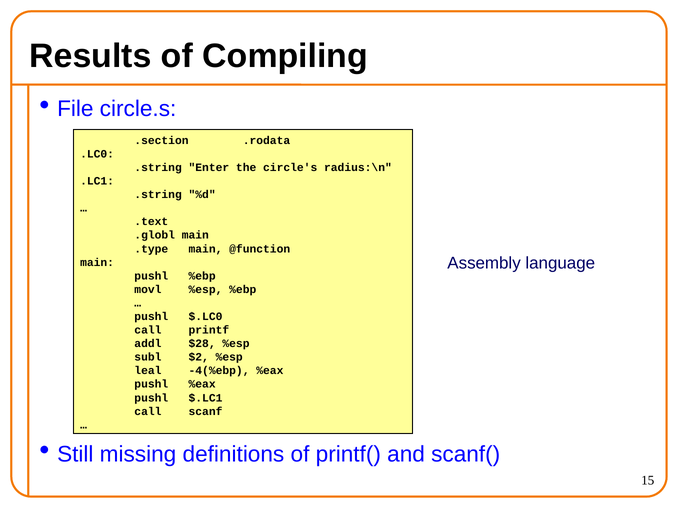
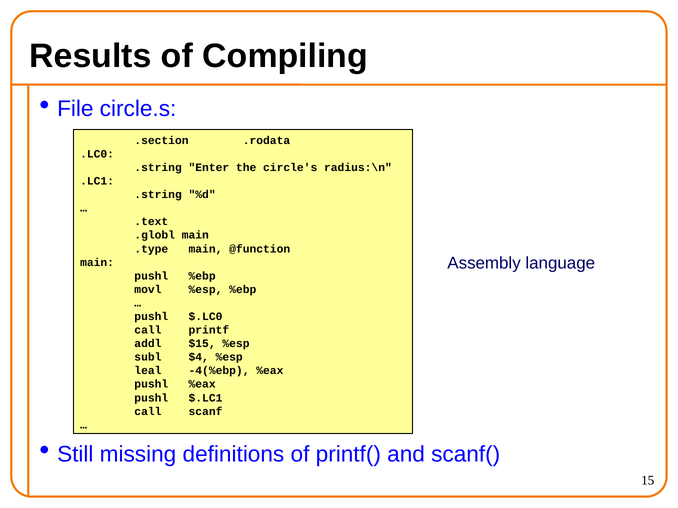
$28: $28 -> $15 (202, 344)
$2: $2 -> $4 (199, 358)
